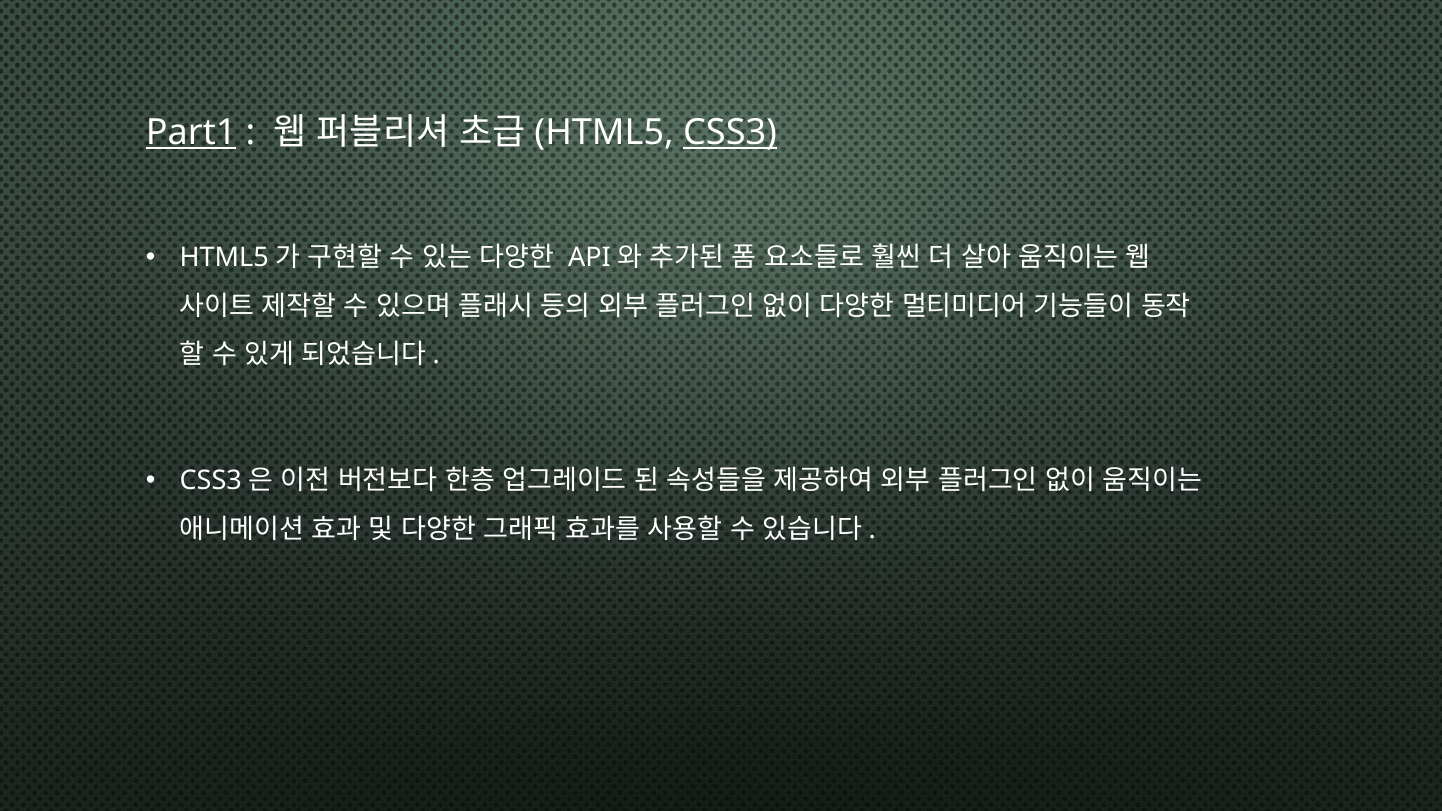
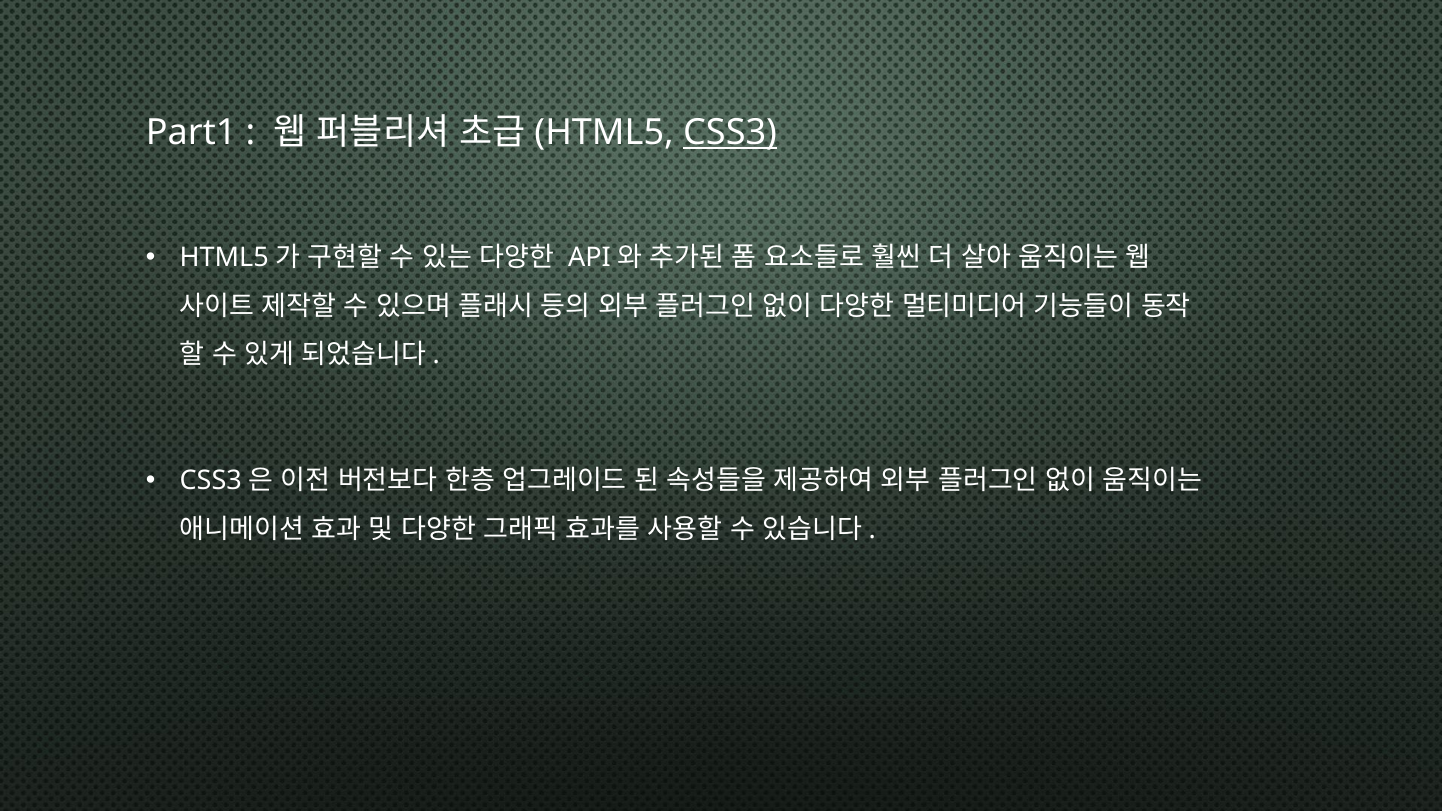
Part1 underline: present -> none (191, 133)
